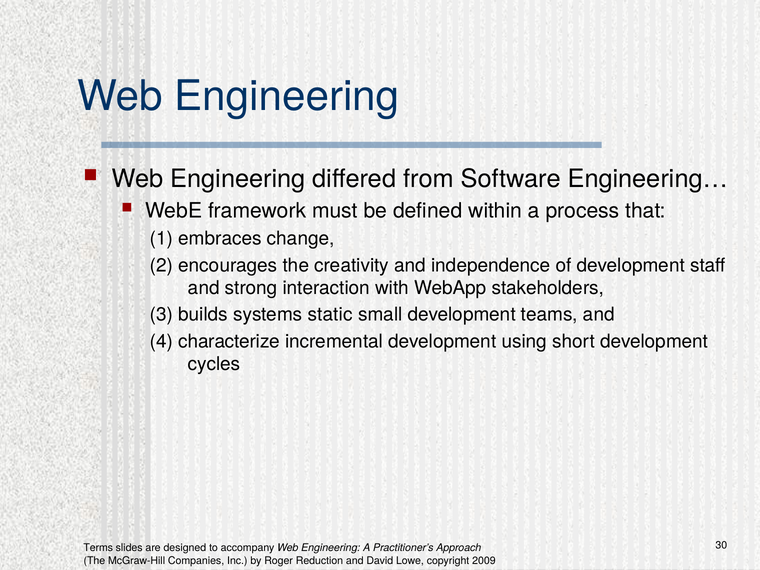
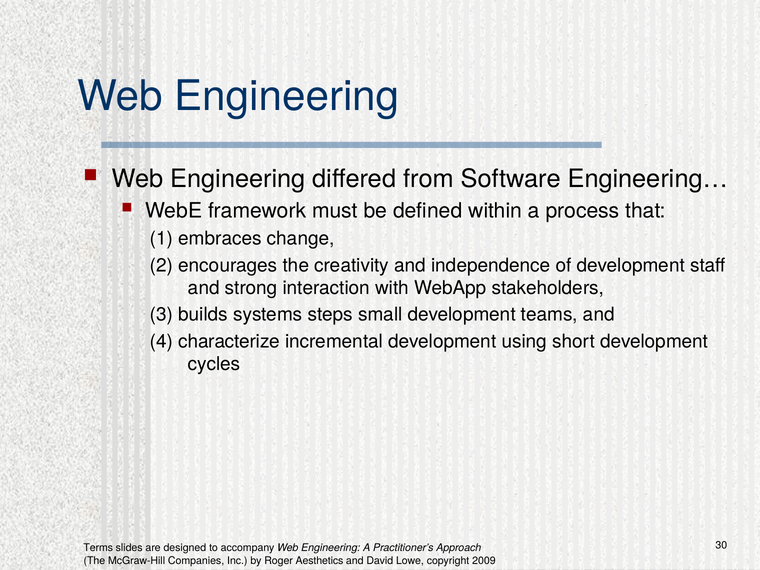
static: static -> steps (330, 315)
Reduction: Reduction -> Aesthetics (319, 561)
